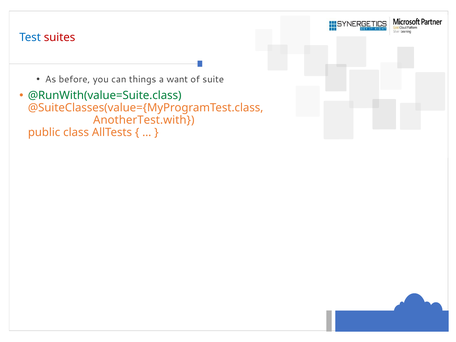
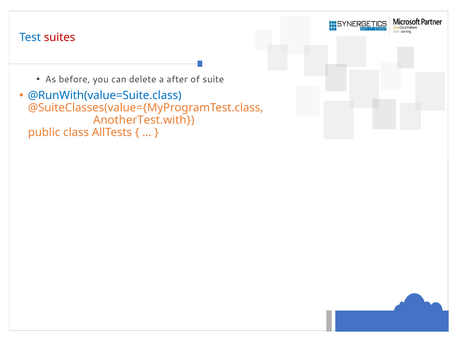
things: things -> delete (143, 79)
want: want -> after (177, 79)
@RunWith(value=Suite.class colour: green -> blue (105, 95)
